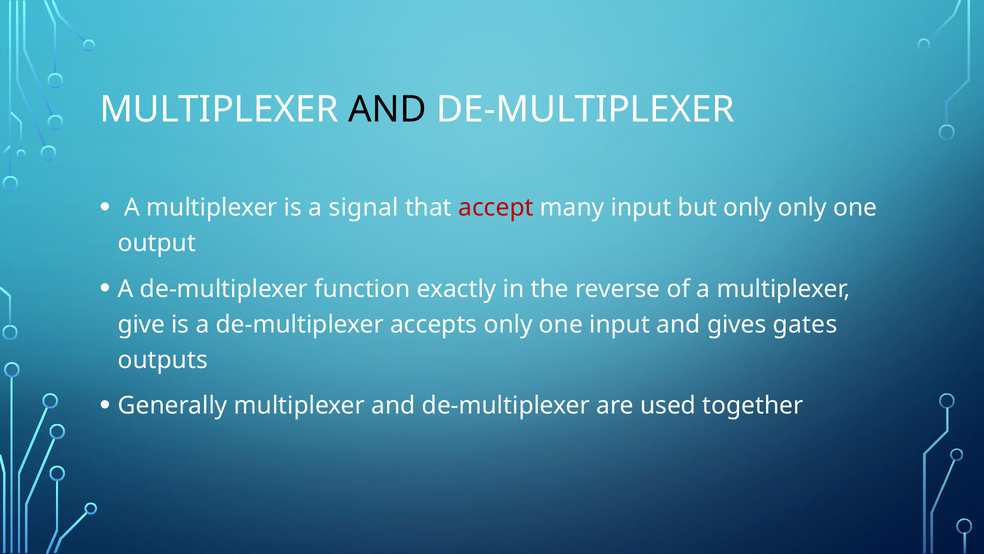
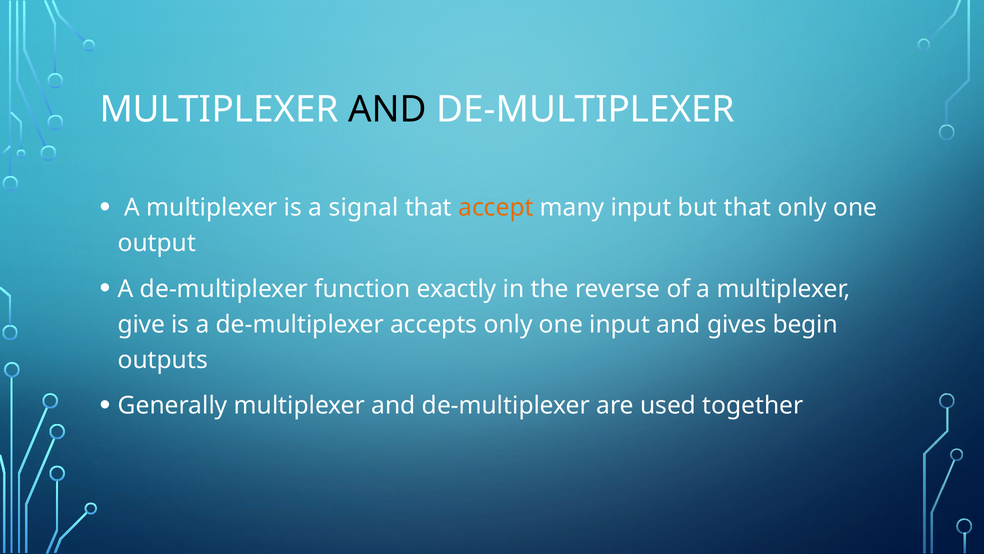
accept colour: red -> orange (496, 208)
but only: only -> that (747, 208)
gates: gates -> begin (805, 324)
